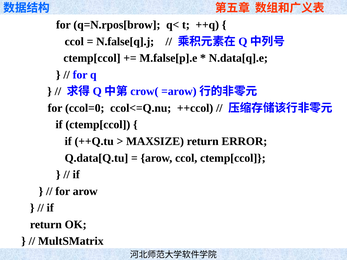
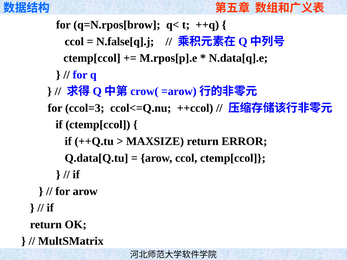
M.false[p].e: M.false[p].e -> M.rpos[p].e (168, 58)
ccol=0: ccol=0 -> ccol=3 (85, 108)
